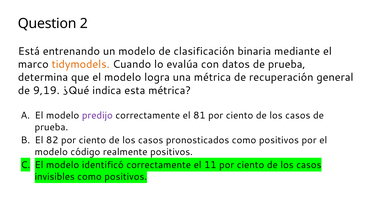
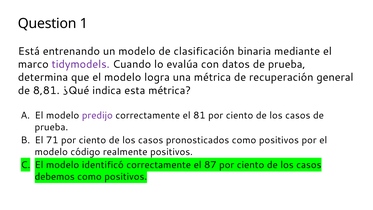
2: 2 -> 1 (84, 23)
tidymodels colour: orange -> purple (81, 64)
9,19: 9,19 -> 8,81 (46, 90)
82: 82 -> 71 (52, 140)
11: 11 -> 87 (210, 165)
invisibles: invisibles -> debemos (55, 177)
